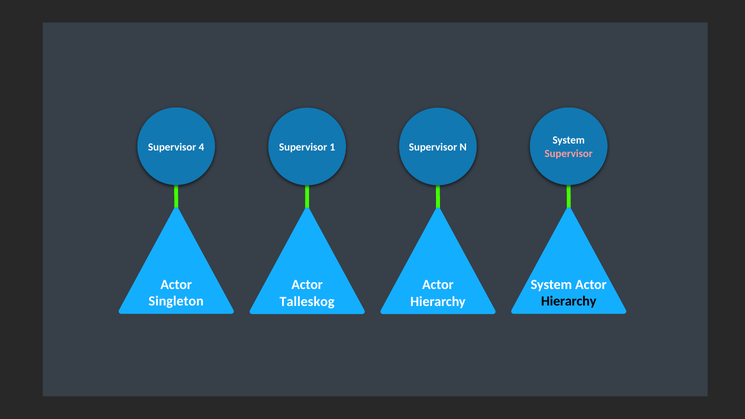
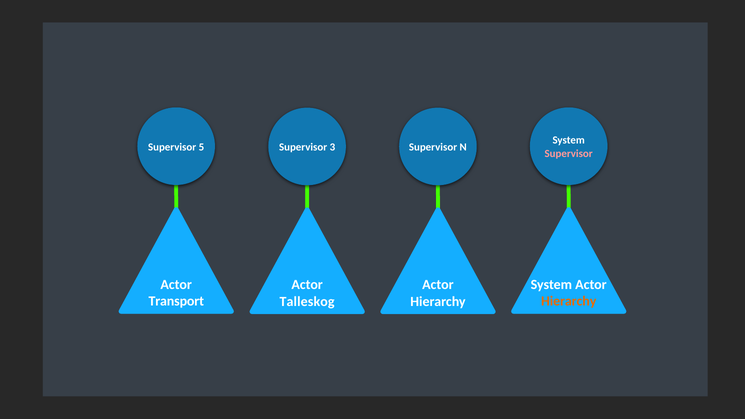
4: 4 -> 5 (201, 147)
1: 1 -> 3 (332, 147)
Singleton: Singleton -> Transport (176, 301)
Hierarchy colour: black -> orange (569, 301)
